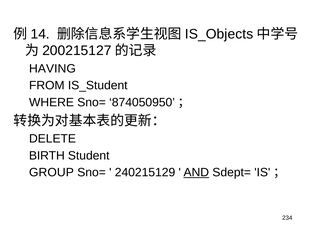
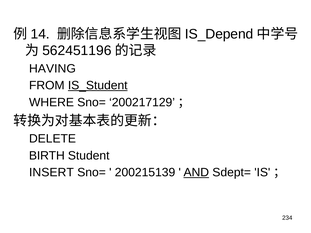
IS_Objects: IS_Objects -> IS_Depend (219, 34)
200215127: 200215127 -> 562451196 (77, 51)
IS_Student underline: none -> present (98, 86)
874050950: 874050950 -> 200217129 (142, 102)
GROUP: GROUP -> INSERT (51, 173)
240215129: 240215129 -> 200215139 (145, 173)
